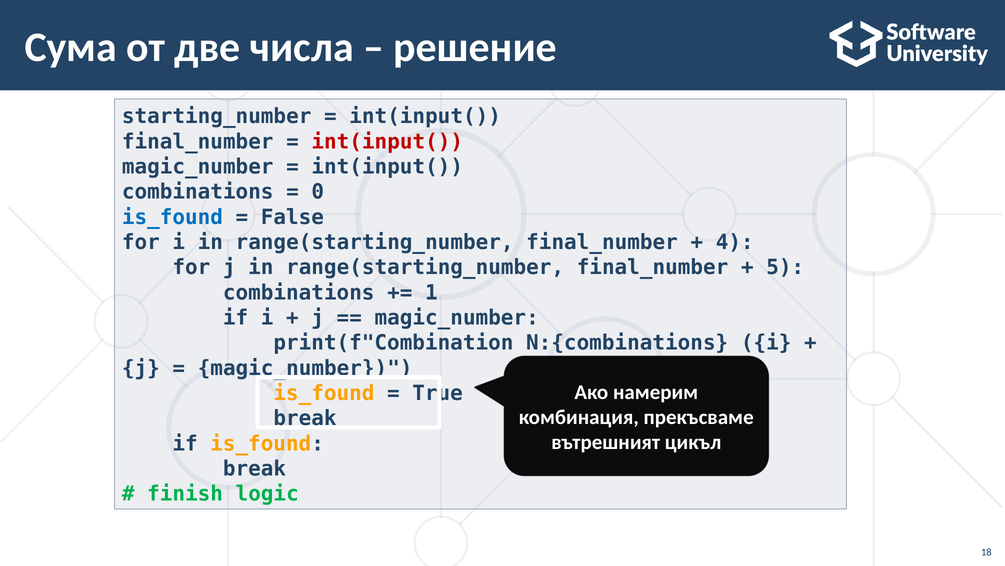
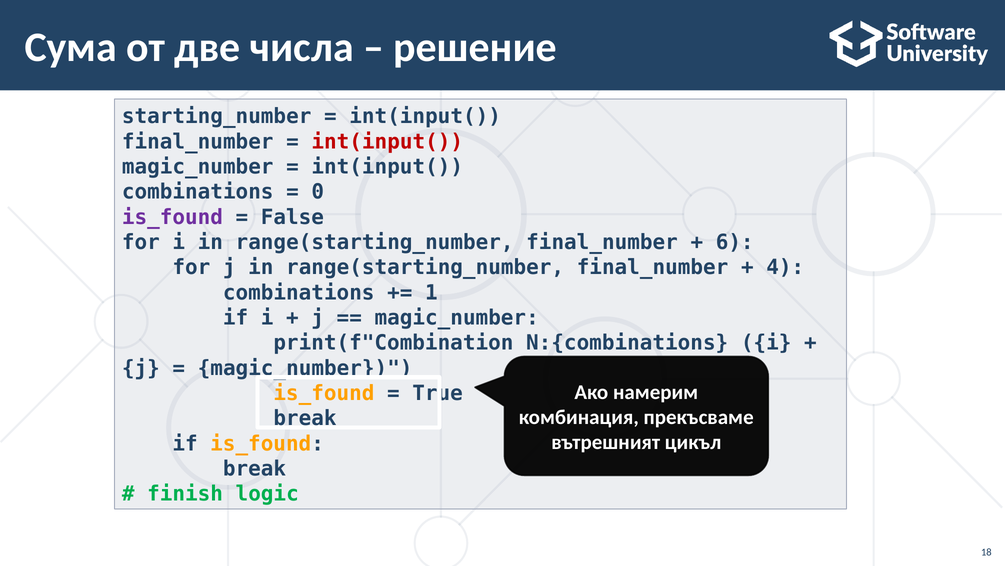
is_found colour: blue -> purple (172, 217)
4: 4 -> 6 (735, 242)
5: 5 -> 4 (785, 267)
